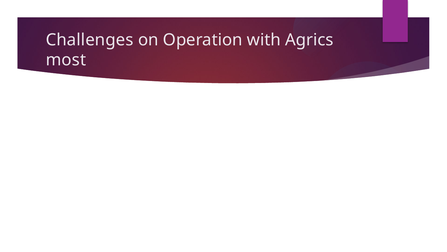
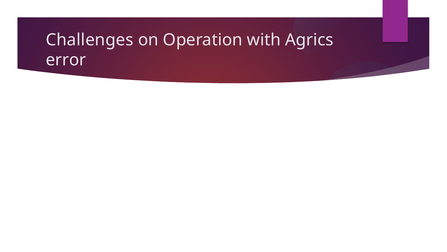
most: most -> error (66, 60)
